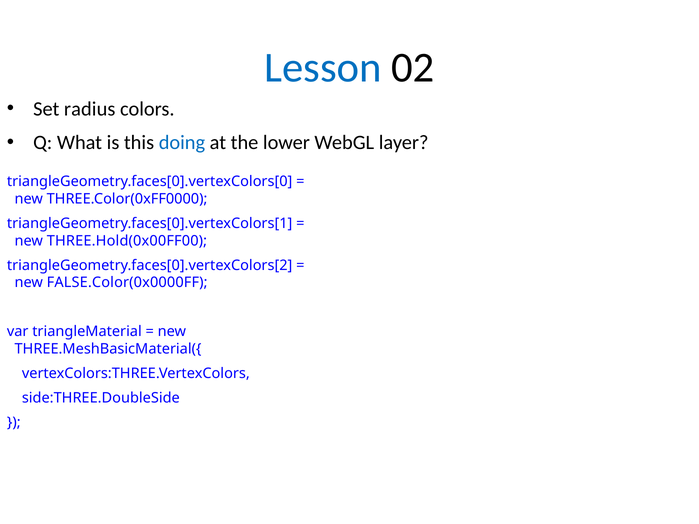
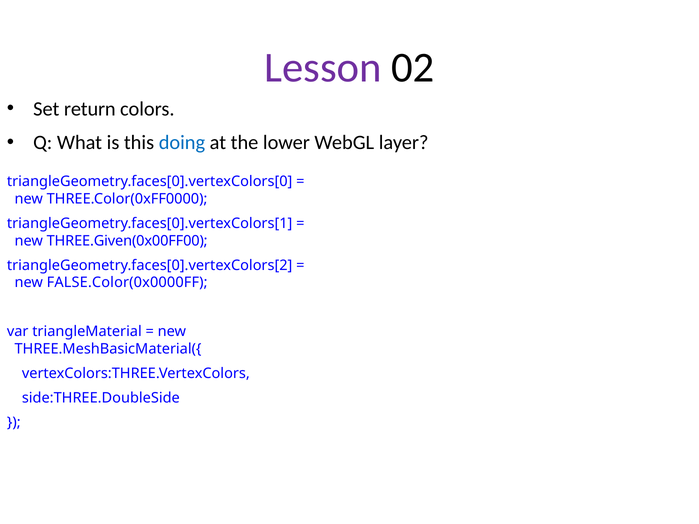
Lesson colour: blue -> purple (323, 68)
radius: radius -> return (90, 109)
THREE.Hold(0x00FF00: THREE.Hold(0x00FF00 -> THREE.Given(0x00FF00 (127, 241)
